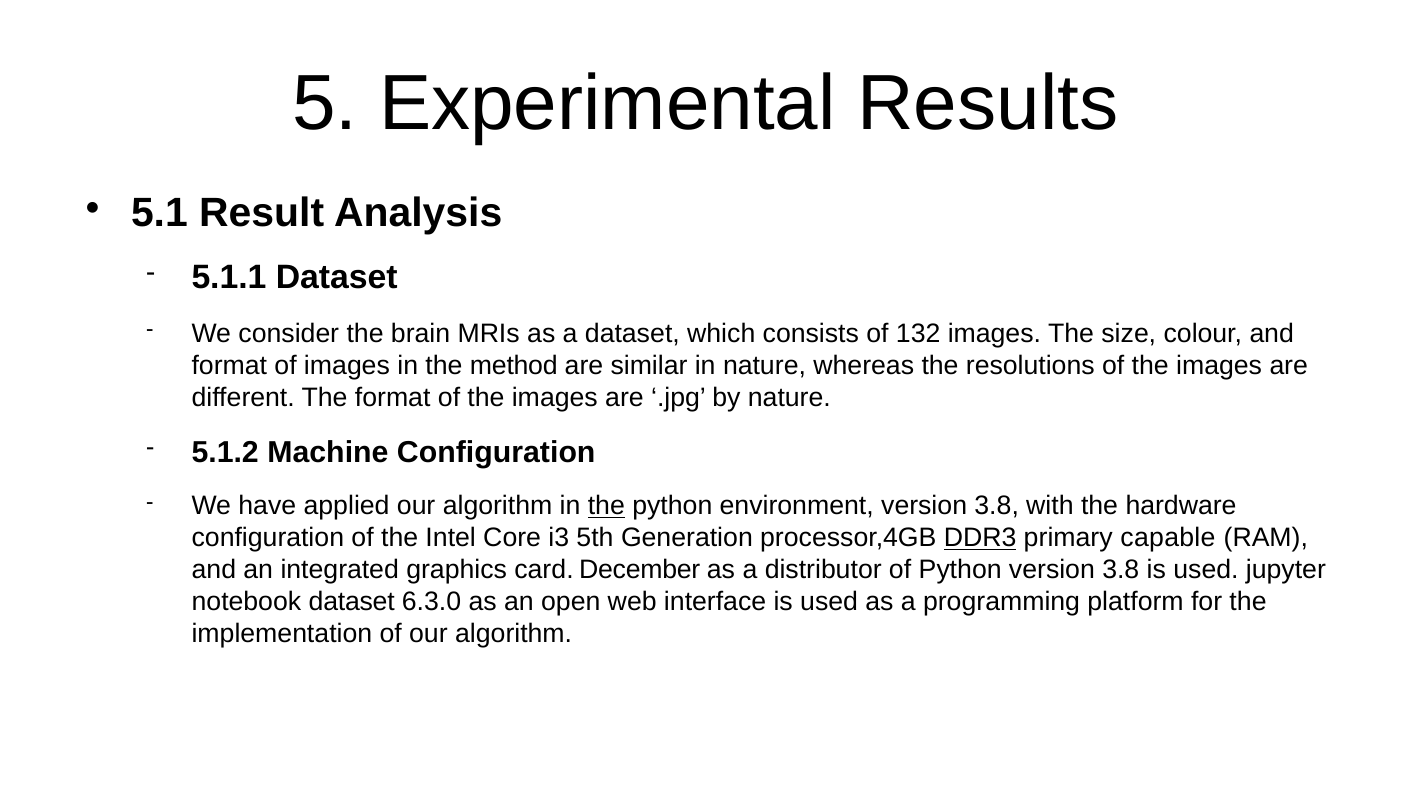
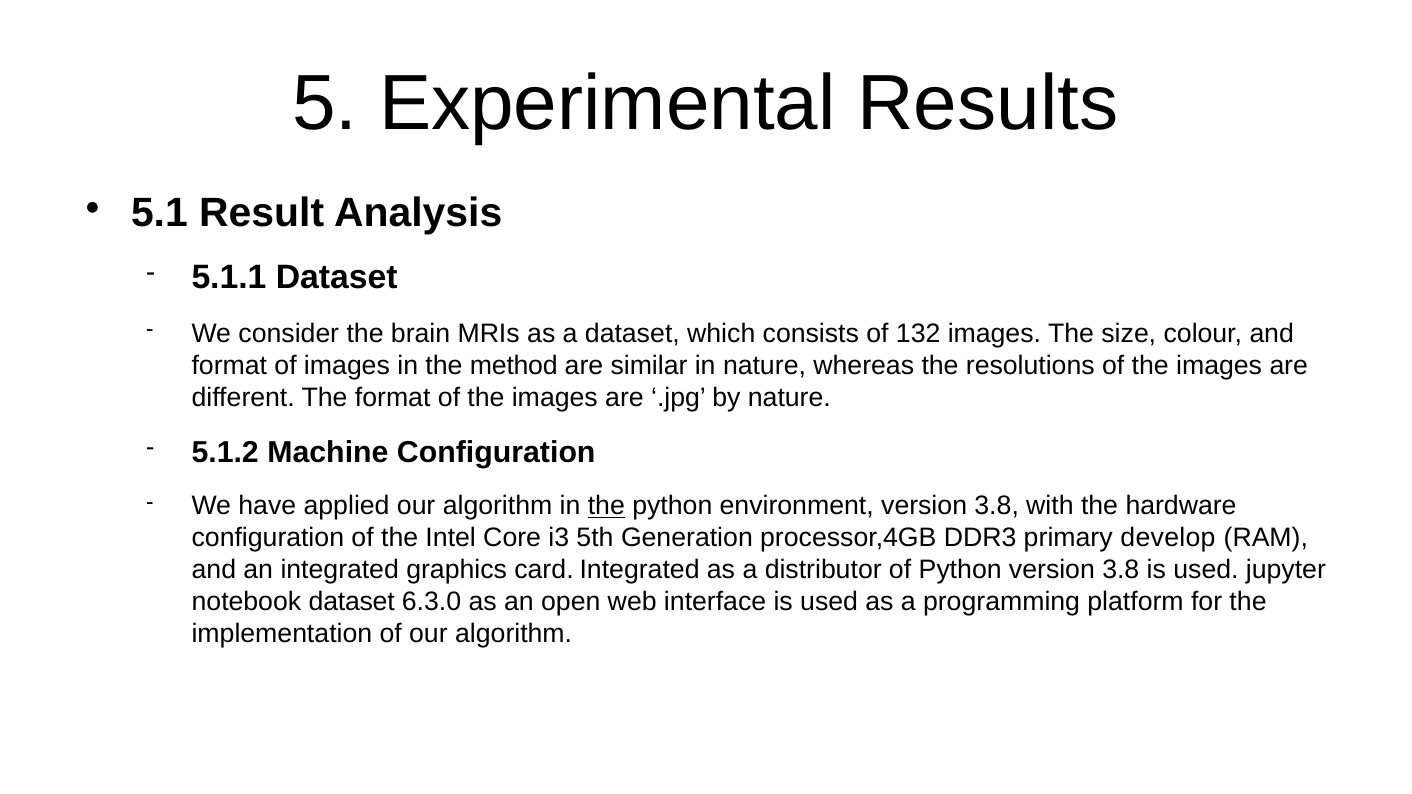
DDR3 underline: present -> none (980, 538)
capable: capable -> develop (1168, 538)
card December: December -> Integrated (640, 570)
